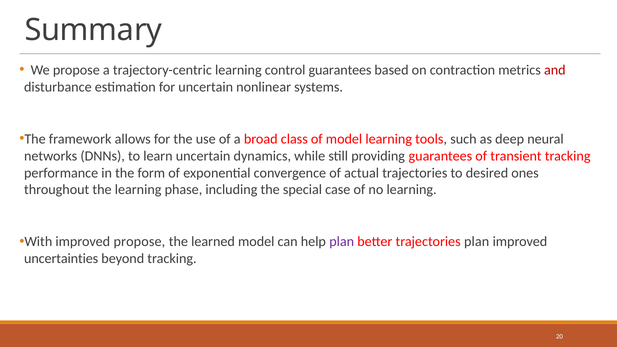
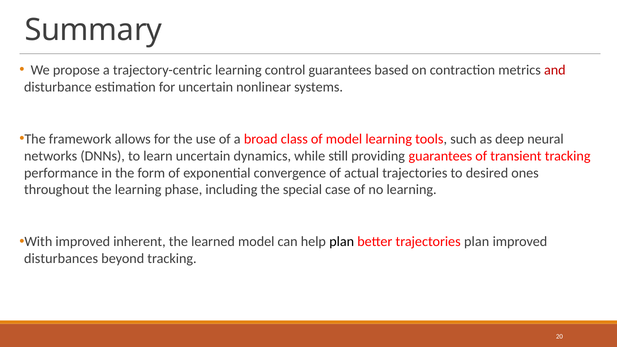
improved propose: propose -> inherent (139, 242)
plan colour: purple -> black (342, 242)
uncertainties: uncertainties -> disturbances (61, 259)
